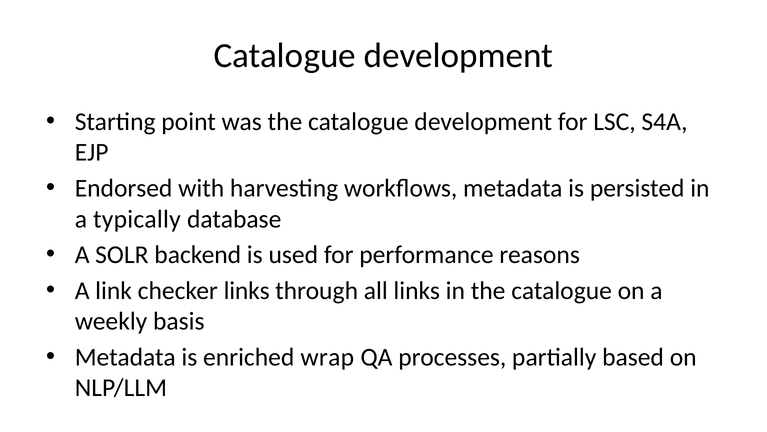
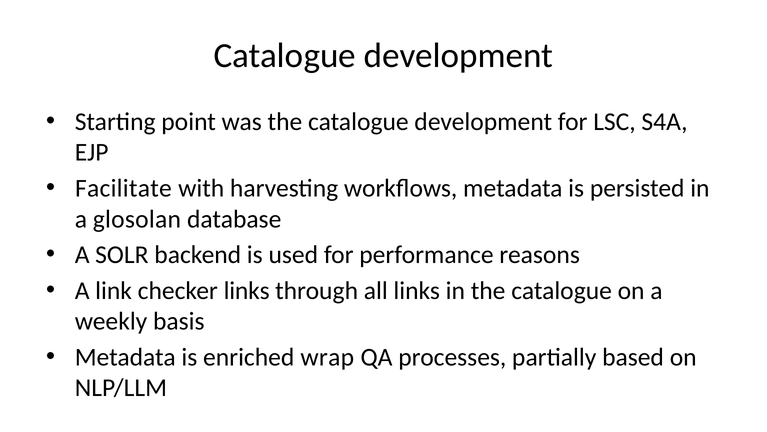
Endorsed: Endorsed -> Facilitate (123, 188)
typically: typically -> glosolan (137, 219)
